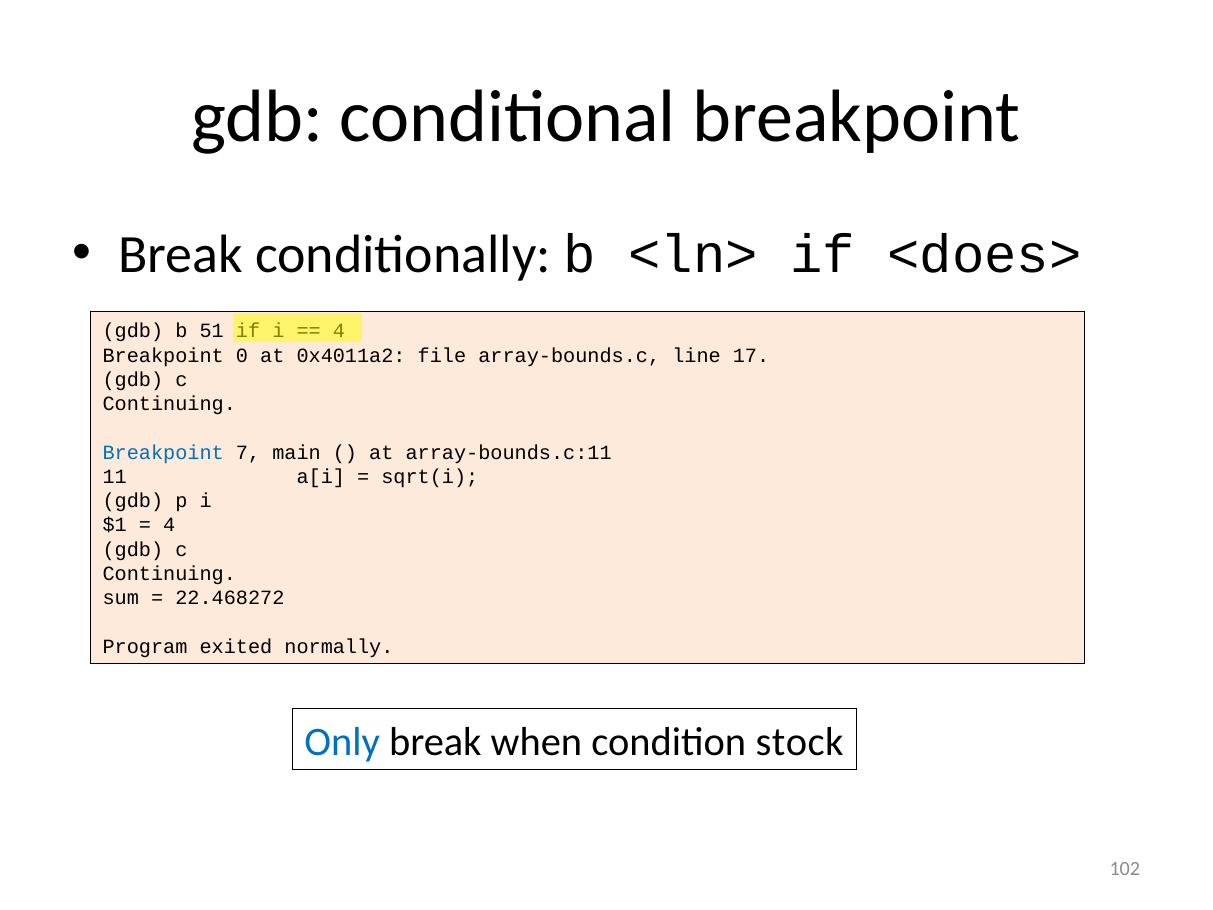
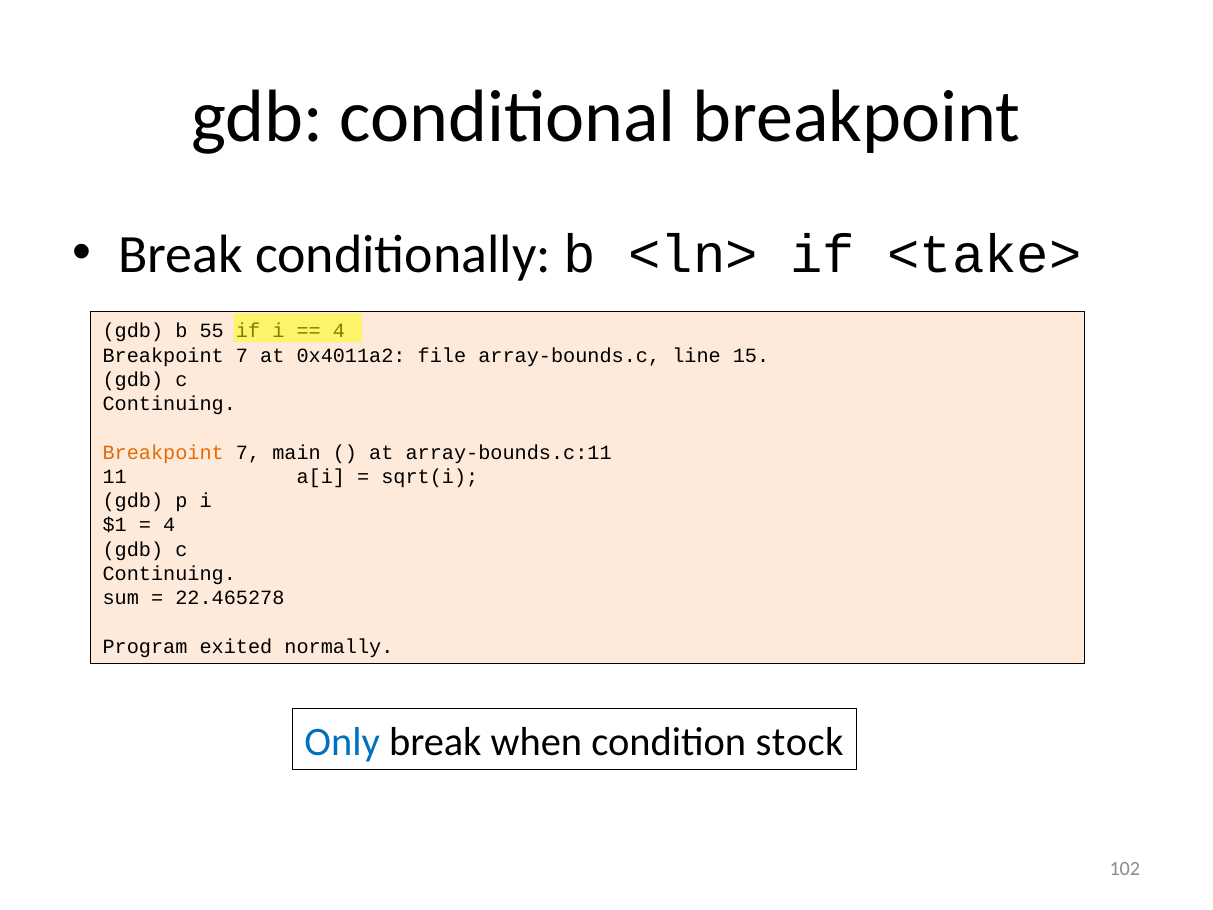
<does>: <does> -> <take> (985, 254)
51: 51 -> 55 (212, 331)
0: 0 -> 7 (242, 355)
17: 17 -> 15 (751, 355)
Breakpoint colour: blue -> orange (163, 452)
22.468272: 22.468272 -> 22.465278 (230, 598)
